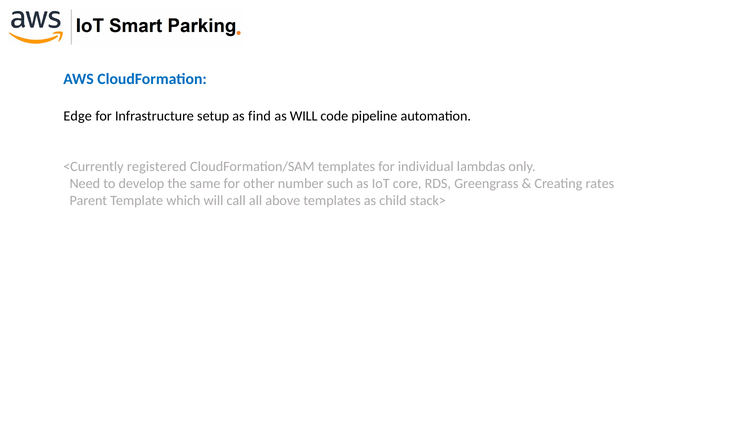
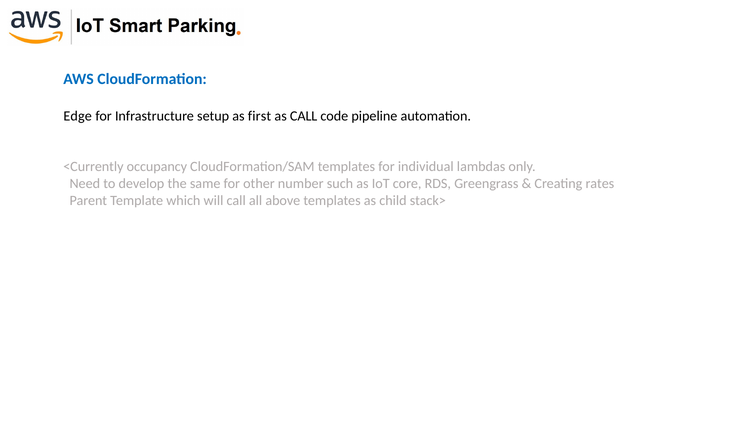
find: find -> first (260, 116)
as WILL: WILL -> CALL (304, 116)
registered: registered -> occupancy (157, 167)
